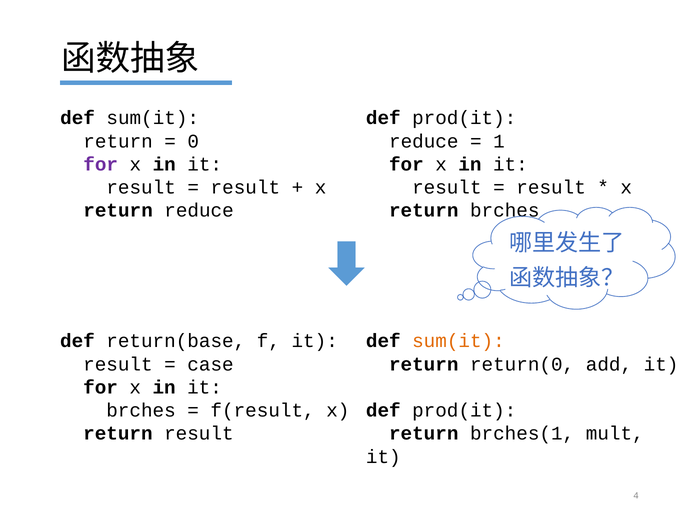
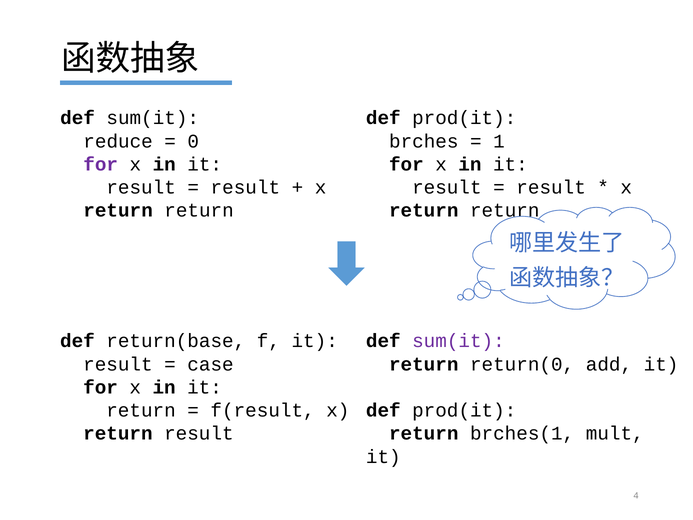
return: return -> reduce (118, 141)
reduce: reduce -> brches (424, 141)
reduce: reduce -> return (199, 210)
brches: brches -> return (505, 210)
sum(it colour: orange -> purple (458, 341)
brches: brches -> return (141, 410)
